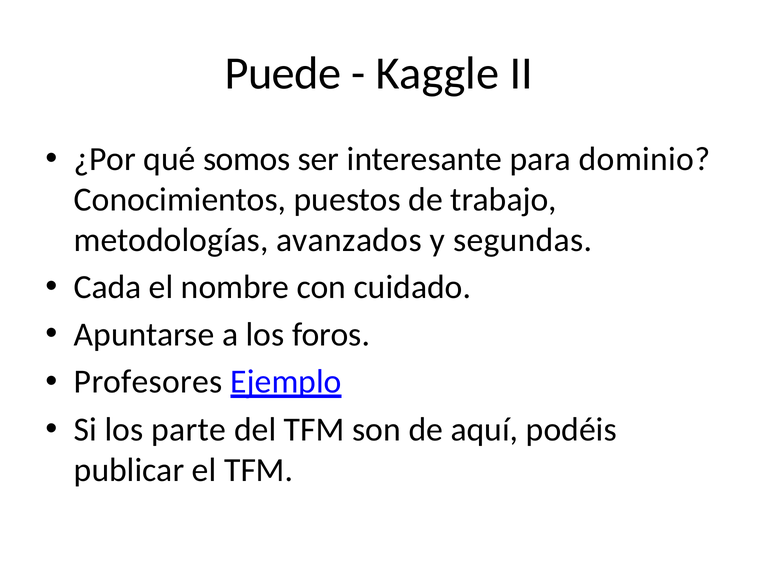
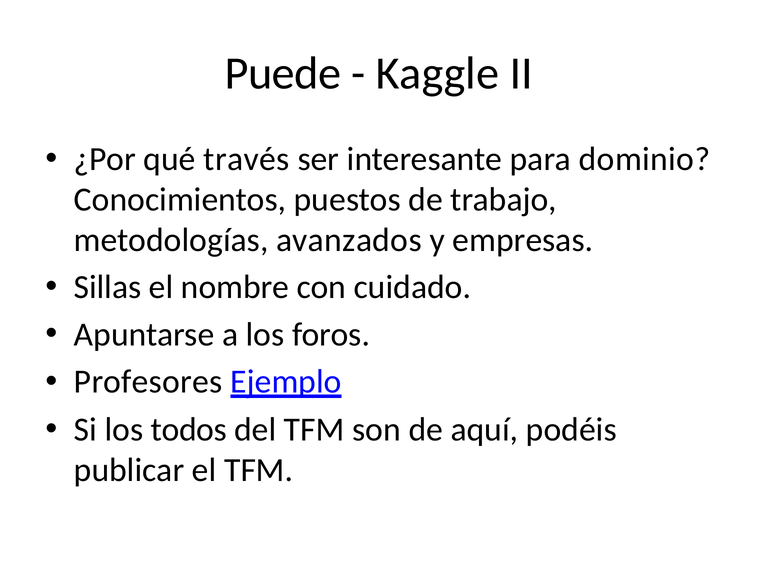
somos: somos -> través (246, 159)
segundas: segundas -> empresas (523, 240)
Cada: Cada -> Sillas (108, 287)
parte: parte -> todos (189, 429)
